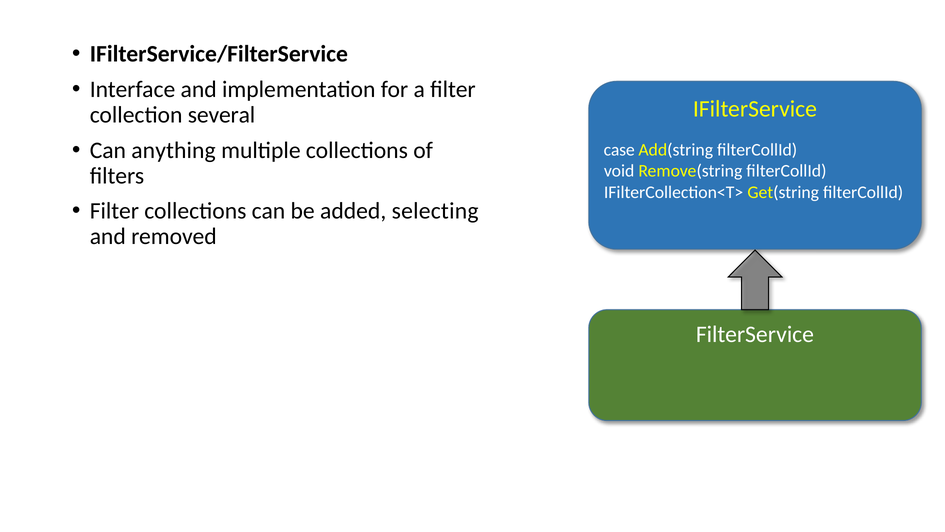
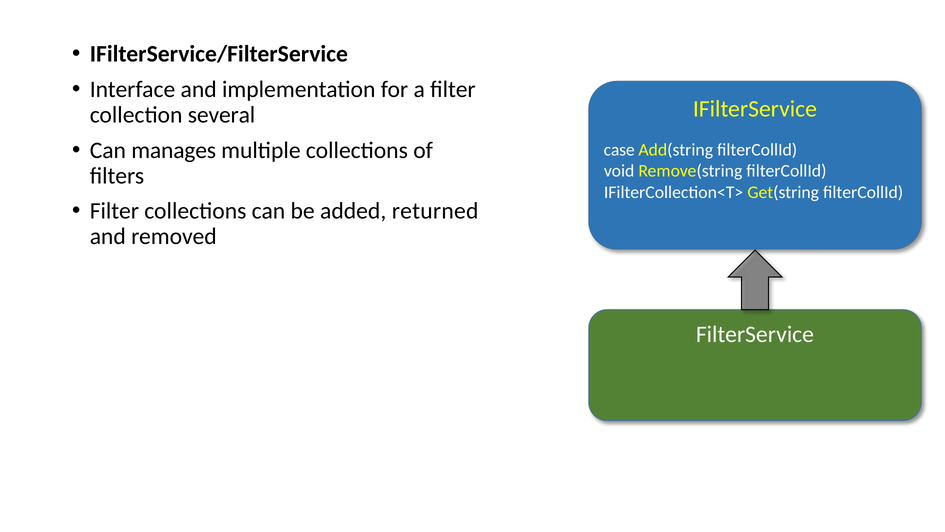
anything: anything -> manages (174, 150)
selecting: selecting -> returned (435, 211)
